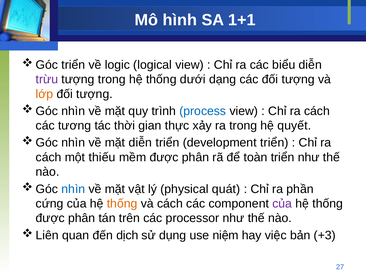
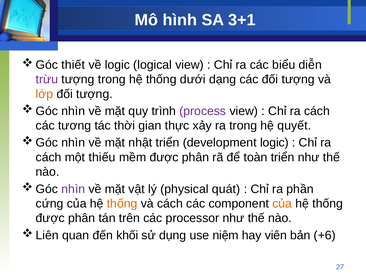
1+1: 1+1 -> 3+1 (242, 20)
triển: triển -> thiết (73, 65)
process colour: blue -> purple (203, 111)
mặt diễn: diễn -> nhật (140, 143)
development triển: triển -> logic (274, 143)
nhìn colour: blue -> purple (73, 189)
của colour: purple -> orange (282, 204)
dịch: dịch -> khối (127, 236)
việc: việc -> viên (276, 236)
+3: +3 -> +6 (325, 236)
